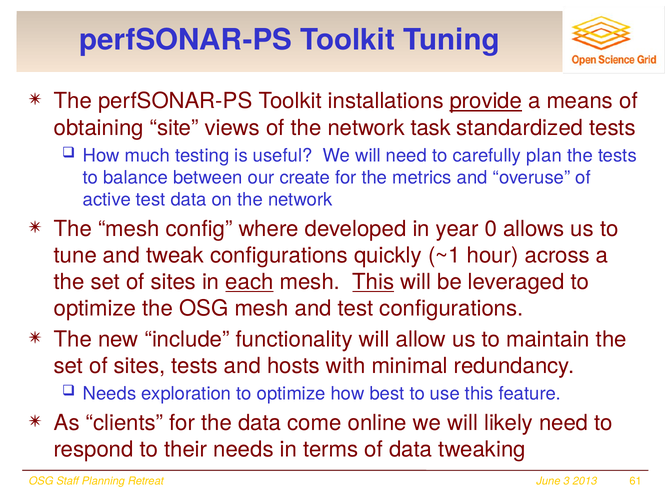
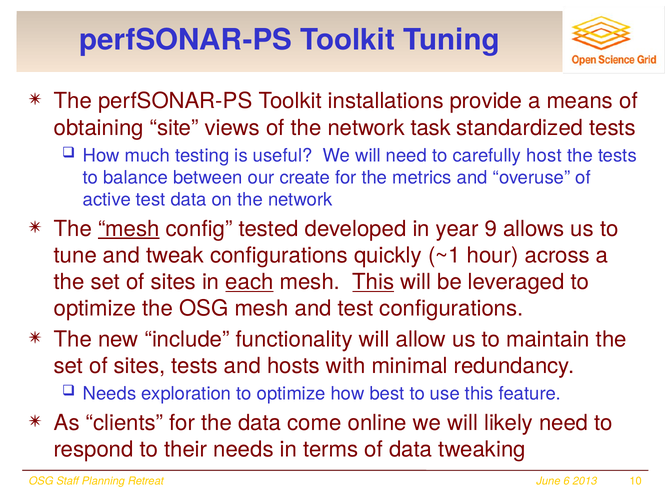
provide underline: present -> none (486, 101)
plan: plan -> host (544, 156)
mesh underline: none -> present (129, 229)
where: where -> tested (269, 229)
0: 0 -> 9 (491, 229)
3: 3 -> 6 (567, 482)
61: 61 -> 10 (636, 482)
